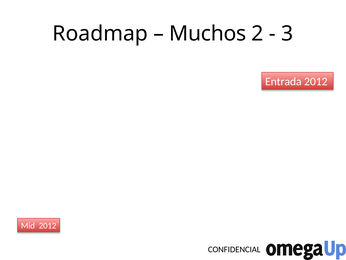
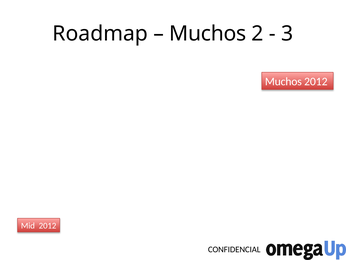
Entrada: Entrada -> Muchos (283, 81)
